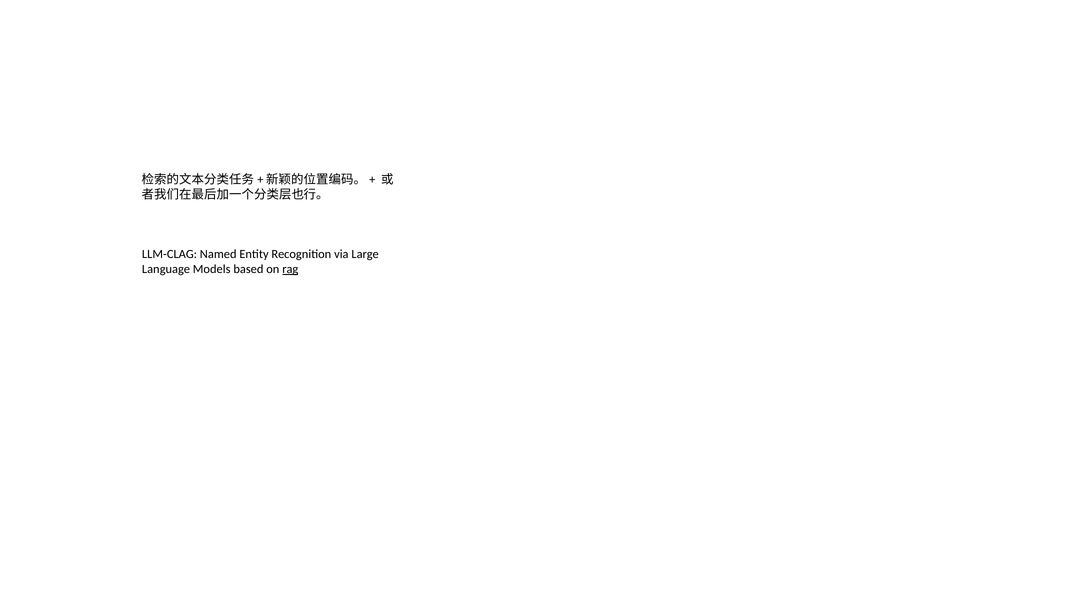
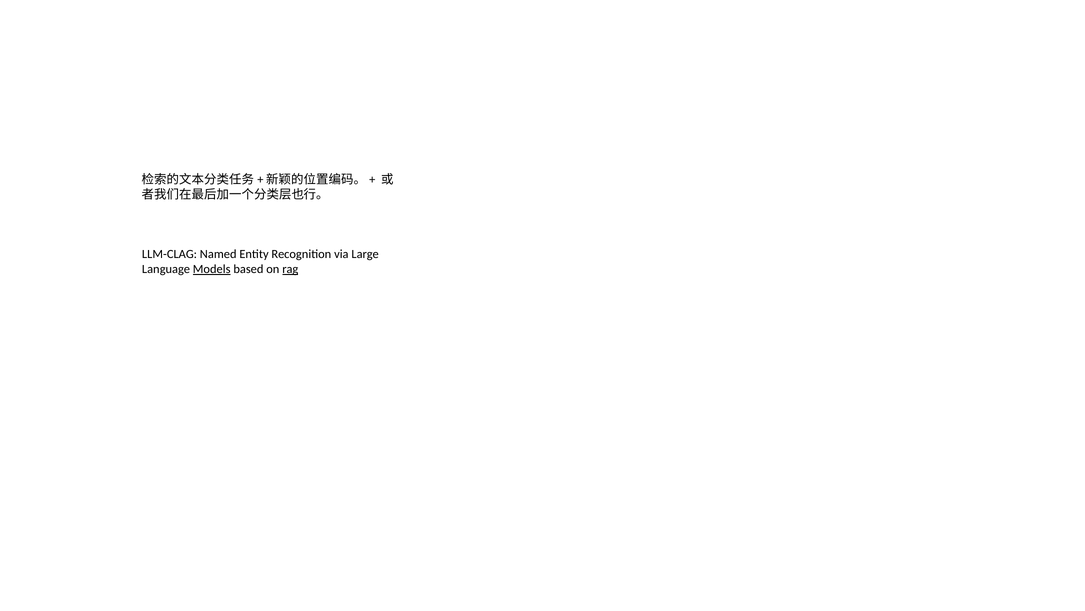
Models underline: none -> present (212, 269)
